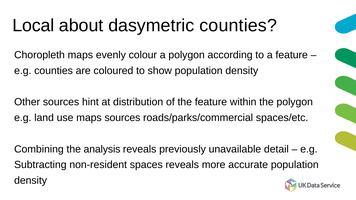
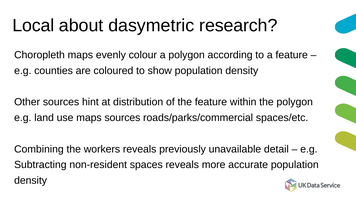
dasymetric counties: counties -> research (238, 26)
analysis: analysis -> workers (102, 149)
